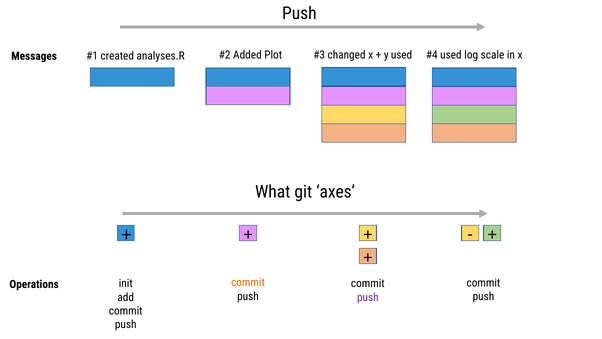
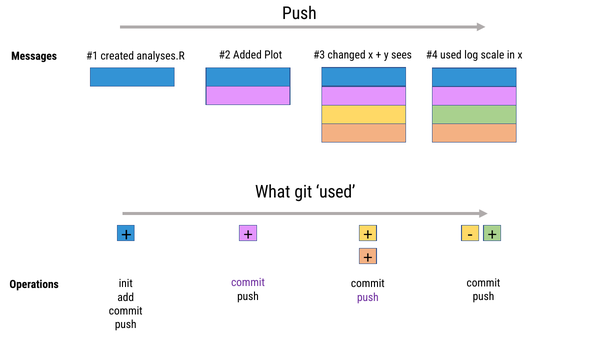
y used: used -> sees (402, 55)
git axes: axes -> used (336, 192)
commit colour: orange -> purple (248, 282)
